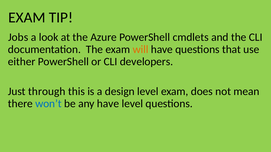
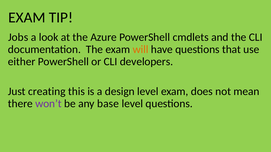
through: through -> creating (47, 92)
won’t colour: blue -> purple (48, 104)
any have: have -> base (108, 104)
